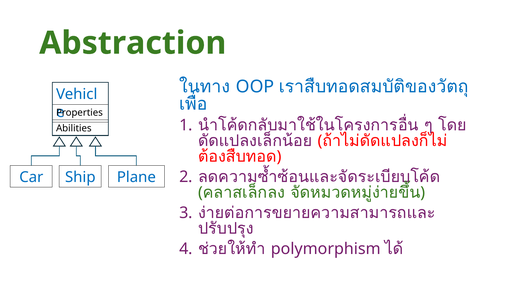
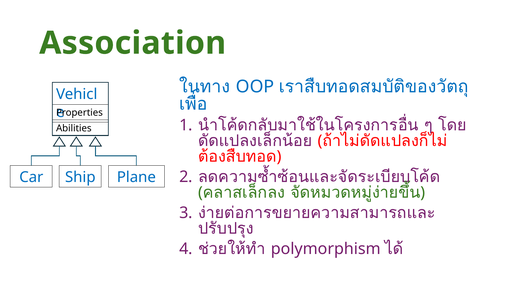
Abstraction: Abstraction -> Association (133, 43)
